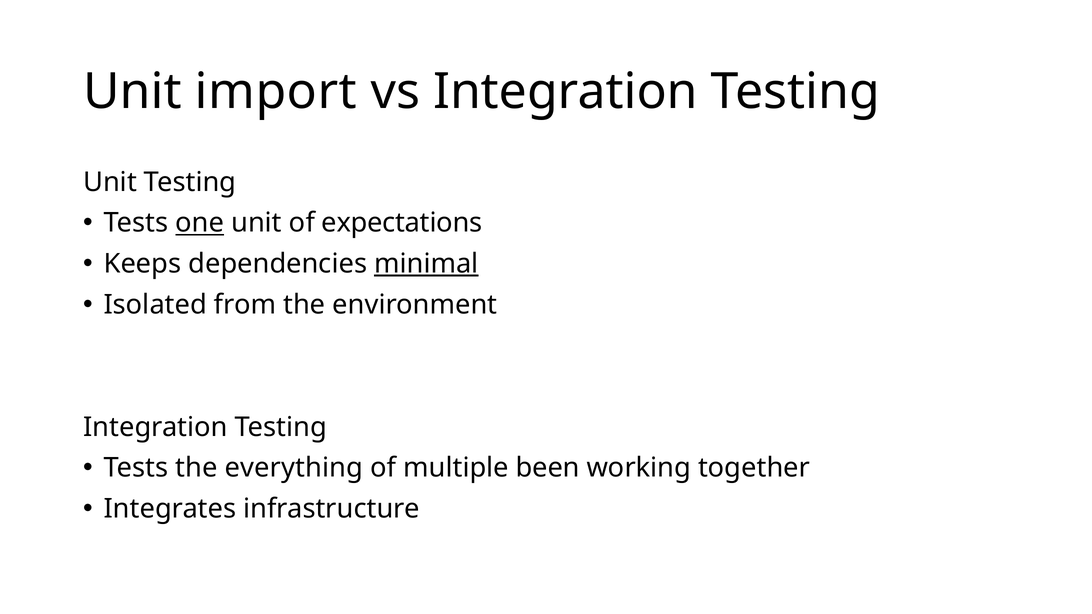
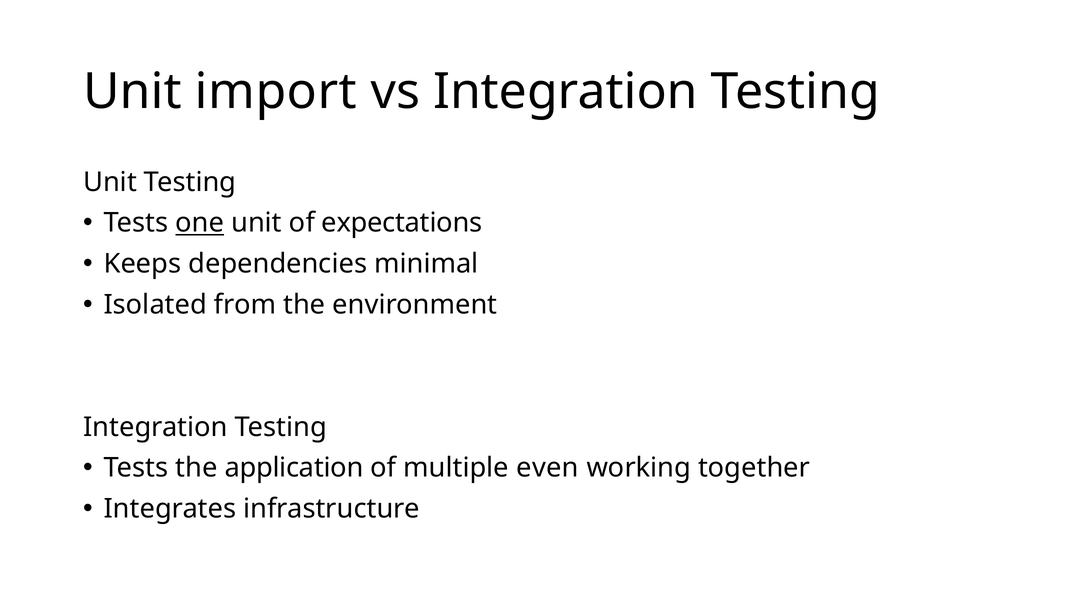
minimal underline: present -> none (426, 264)
everything: everything -> application (294, 468)
been: been -> even (548, 468)
